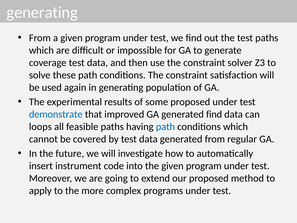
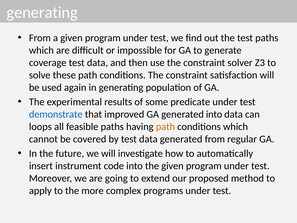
some proposed: proposed -> predicate (190, 102)
generated find: find -> into (214, 114)
path colour: blue -> orange (165, 127)
